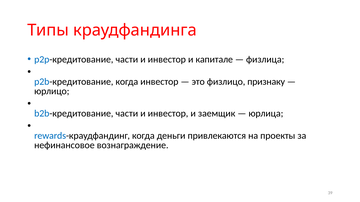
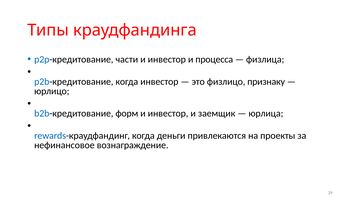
капитале: капитале -> процесса (214, 60)
b2b-кредитование части: части -> форм (127, 114)
